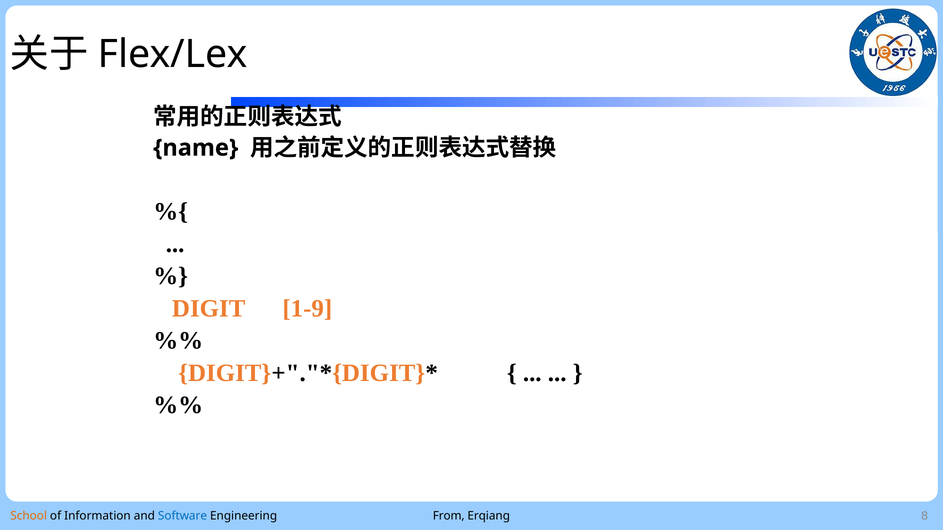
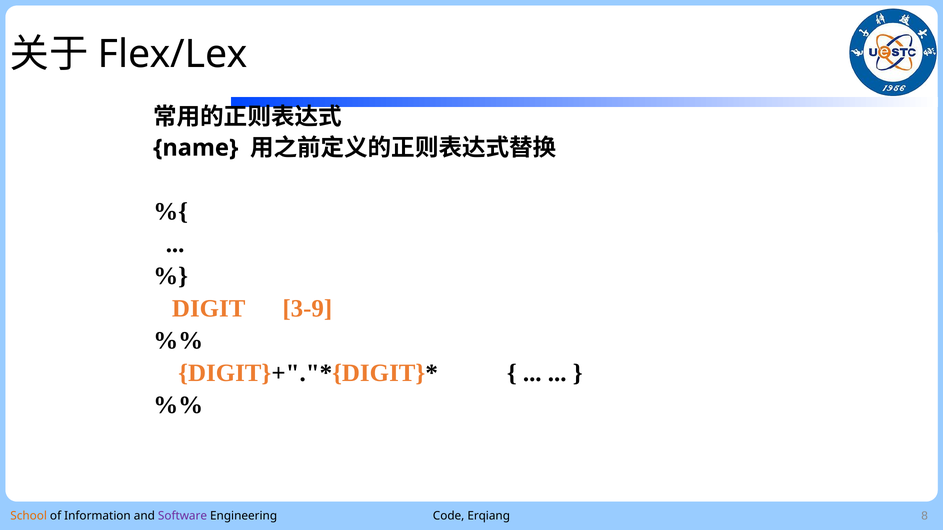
1-9: 1-9 -> 3-9 (307, 309)
Software colour: blue -> purple (183, 516)
From: From -> Code (449, 516)
